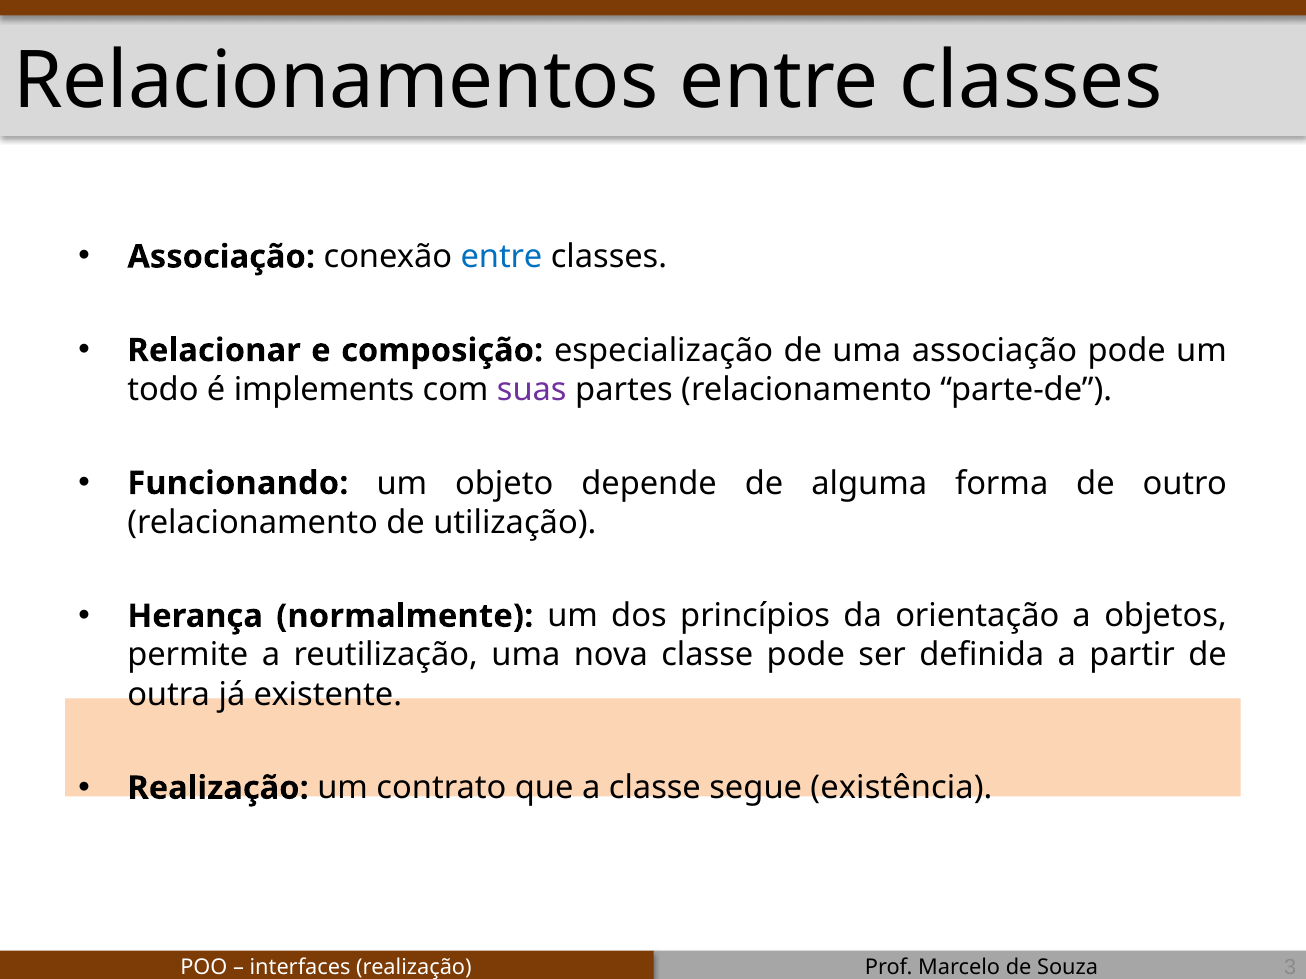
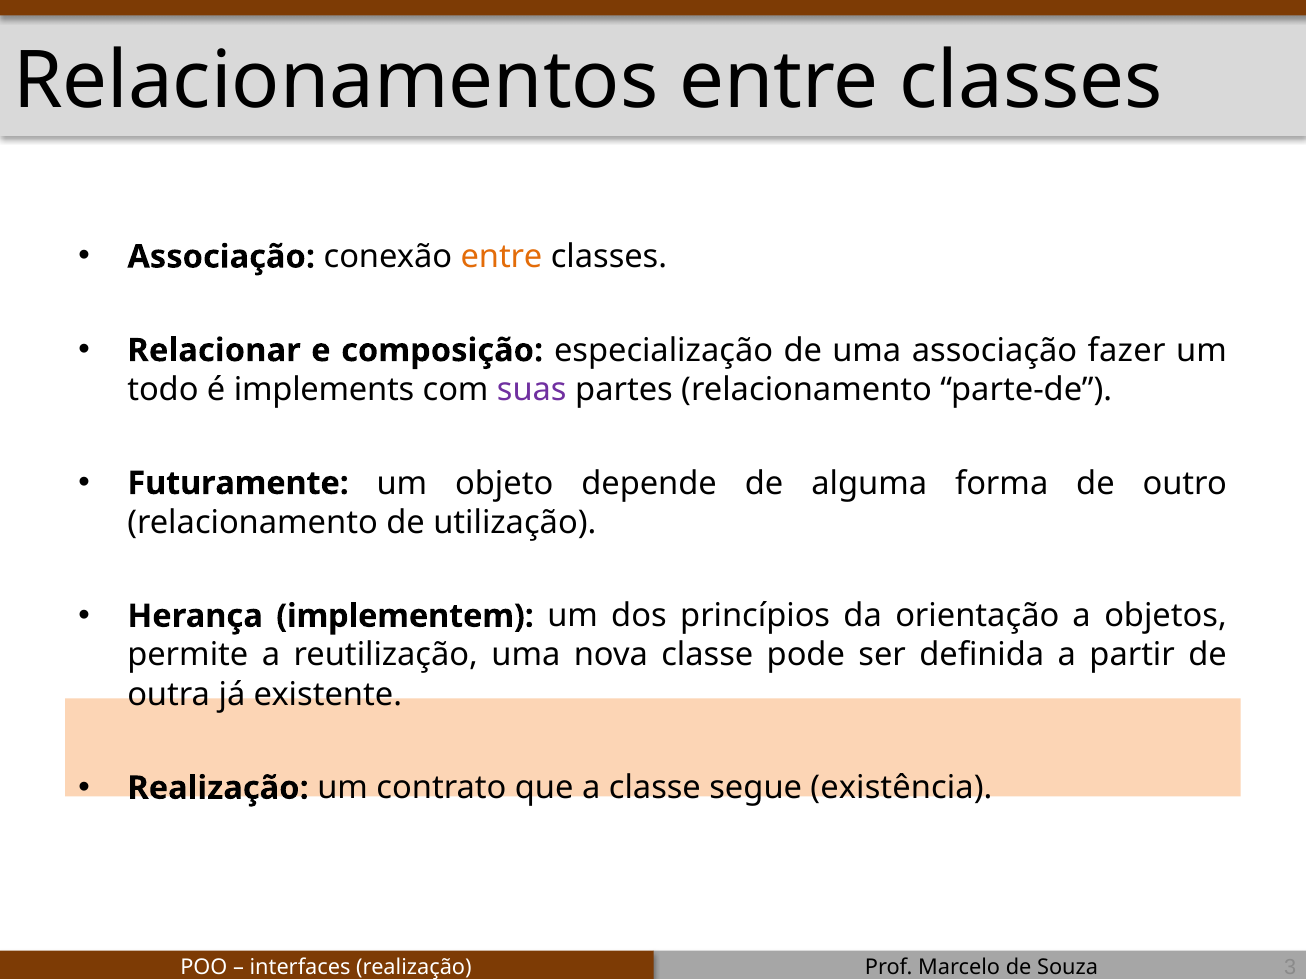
entre colour: blue -> orange (502, 257)
associação pode: pode -> fazer (1127, 351)
Funcionando: Funcionando -> Futuramente (238, 483)
normalmente: normalmente -> implementem (405, 616)
